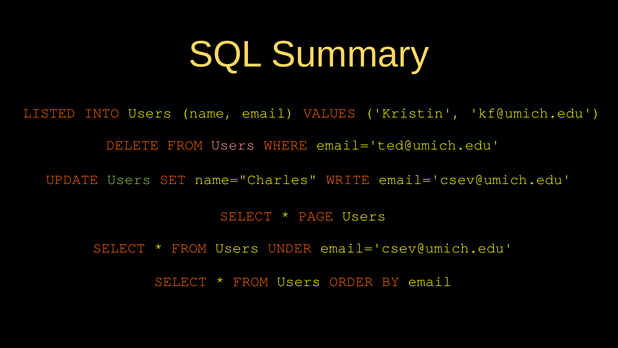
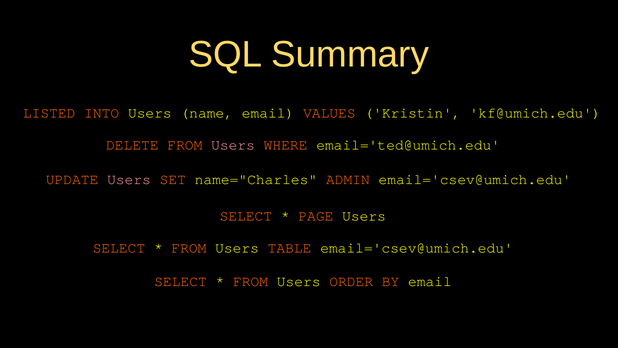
Users colour: light green -> pink (129, 179)
WRITE: WRITE -> ADMIN (348, 179)
UNDER: UNDER -> TABLE (290, 248)
